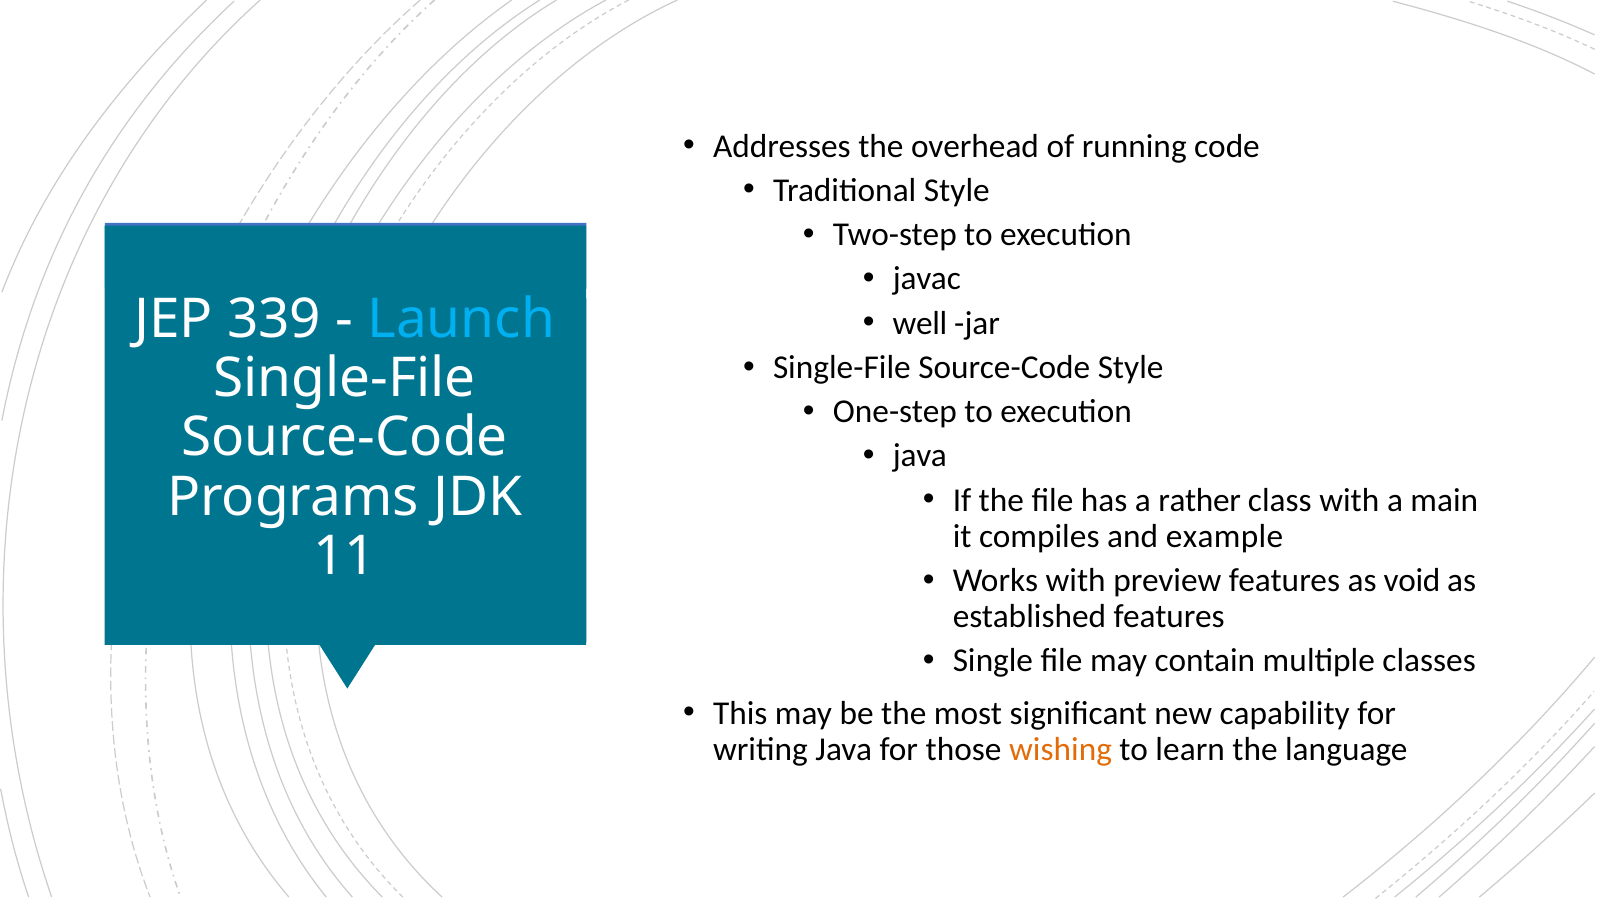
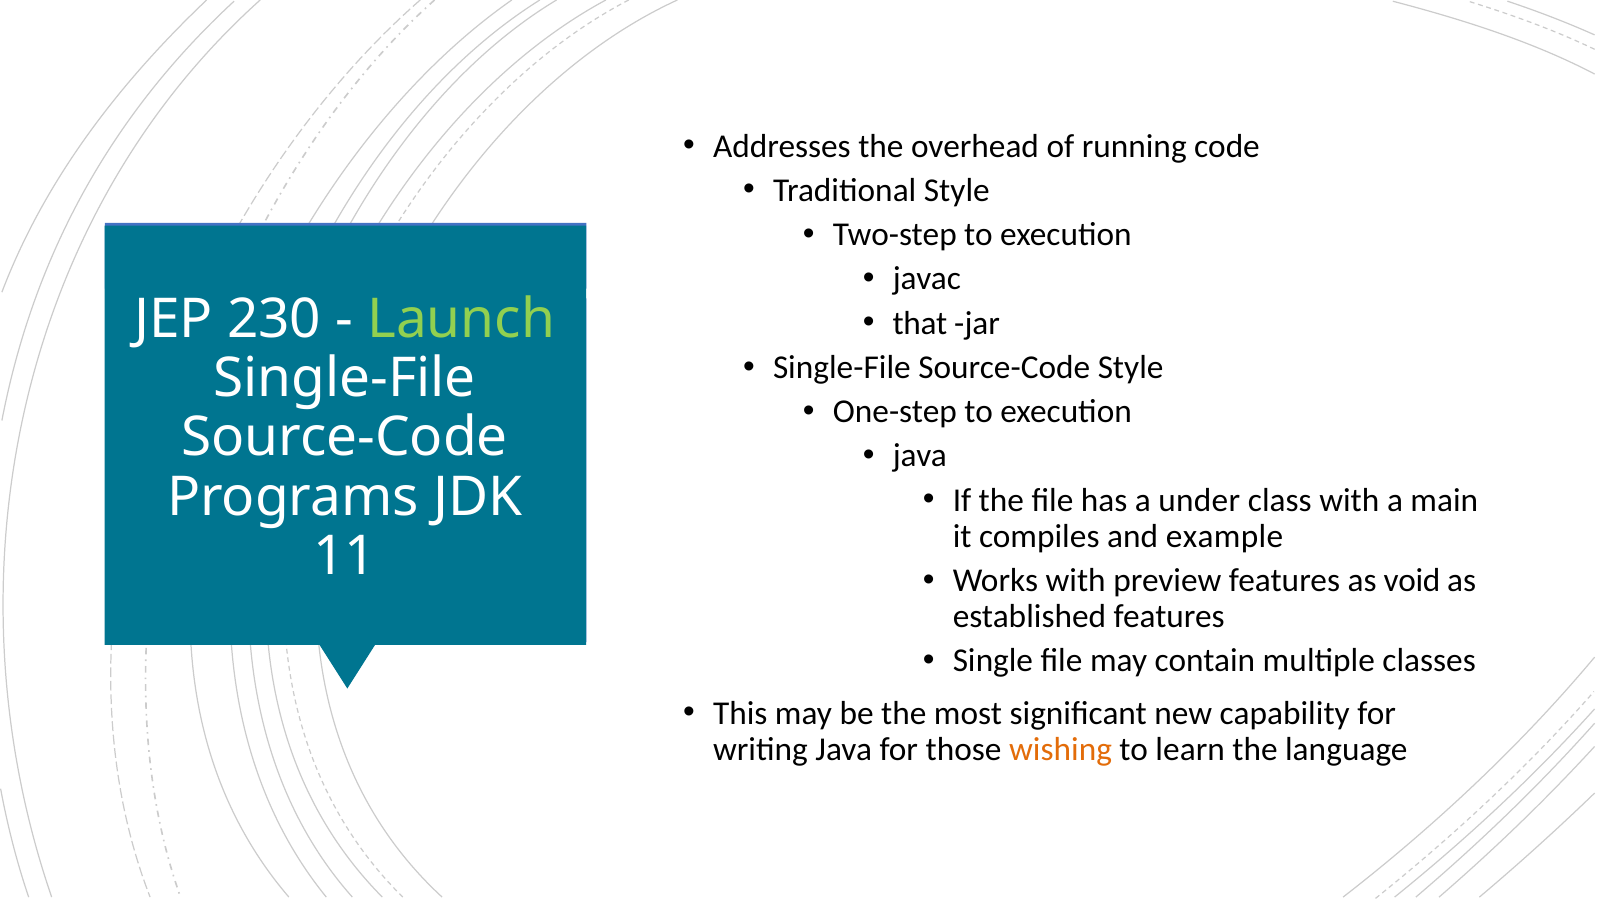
339: 339 -> 230 (274, 319)
Launch colour: light blue -> light green (461, 319)
well: well -> that (920, 323)
rather: rather -> under (1199, 500)
